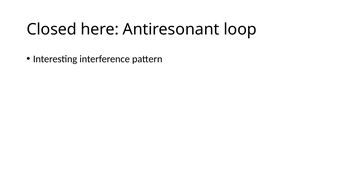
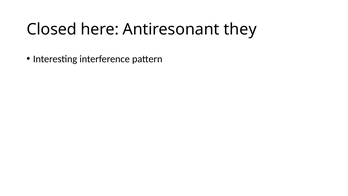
loop: loop -> they (240, 29)
